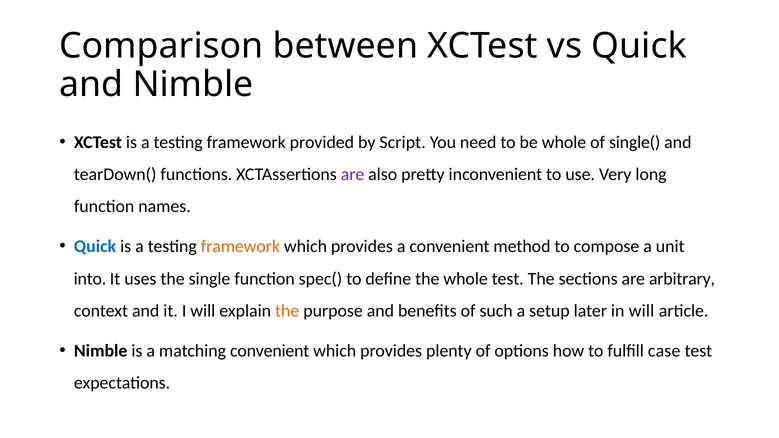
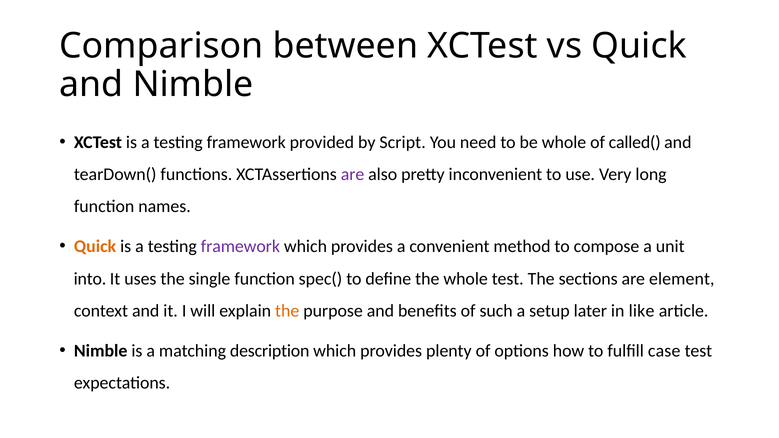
single(: single( -> called( (635, 142)
Quick colour: blue -> orange (95, 247)
framework colour: orange -> purple (240, 247)
arbitrary: arbitrary -> element (682, 279)
in will: will -> like (642, 311)
matching convenient: convenient -> description (270, 351)
